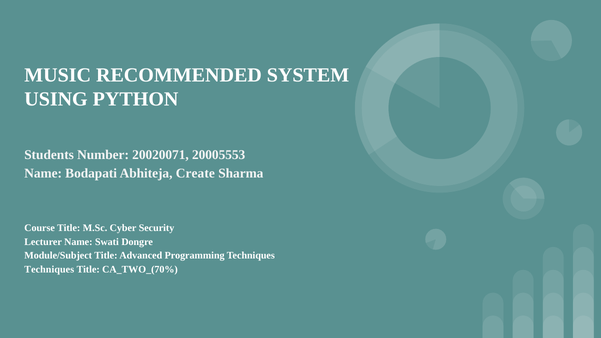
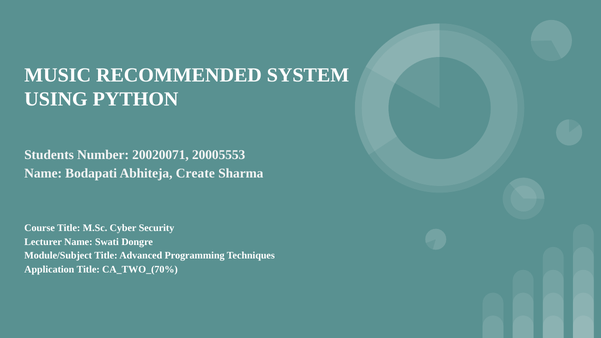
Techniques: Techniques -> Application (49, 269)
